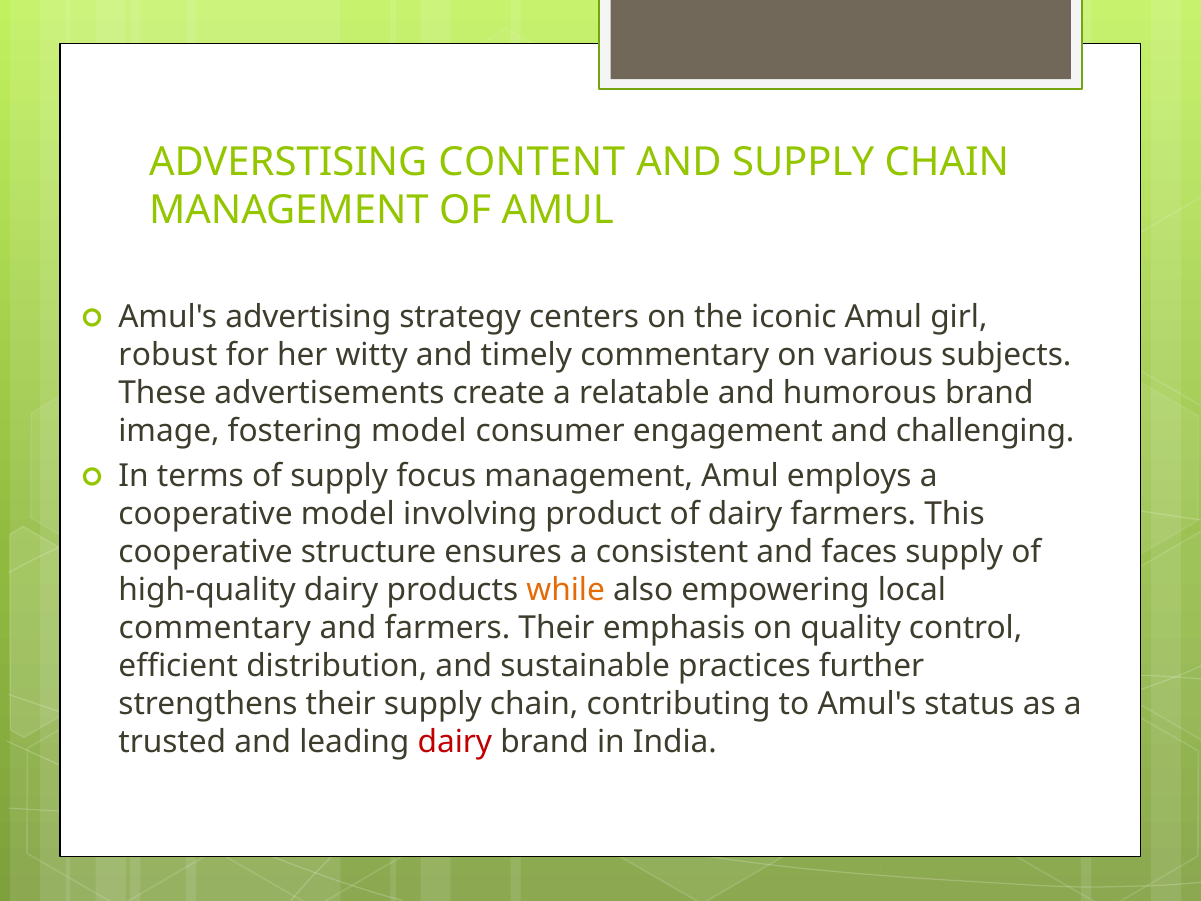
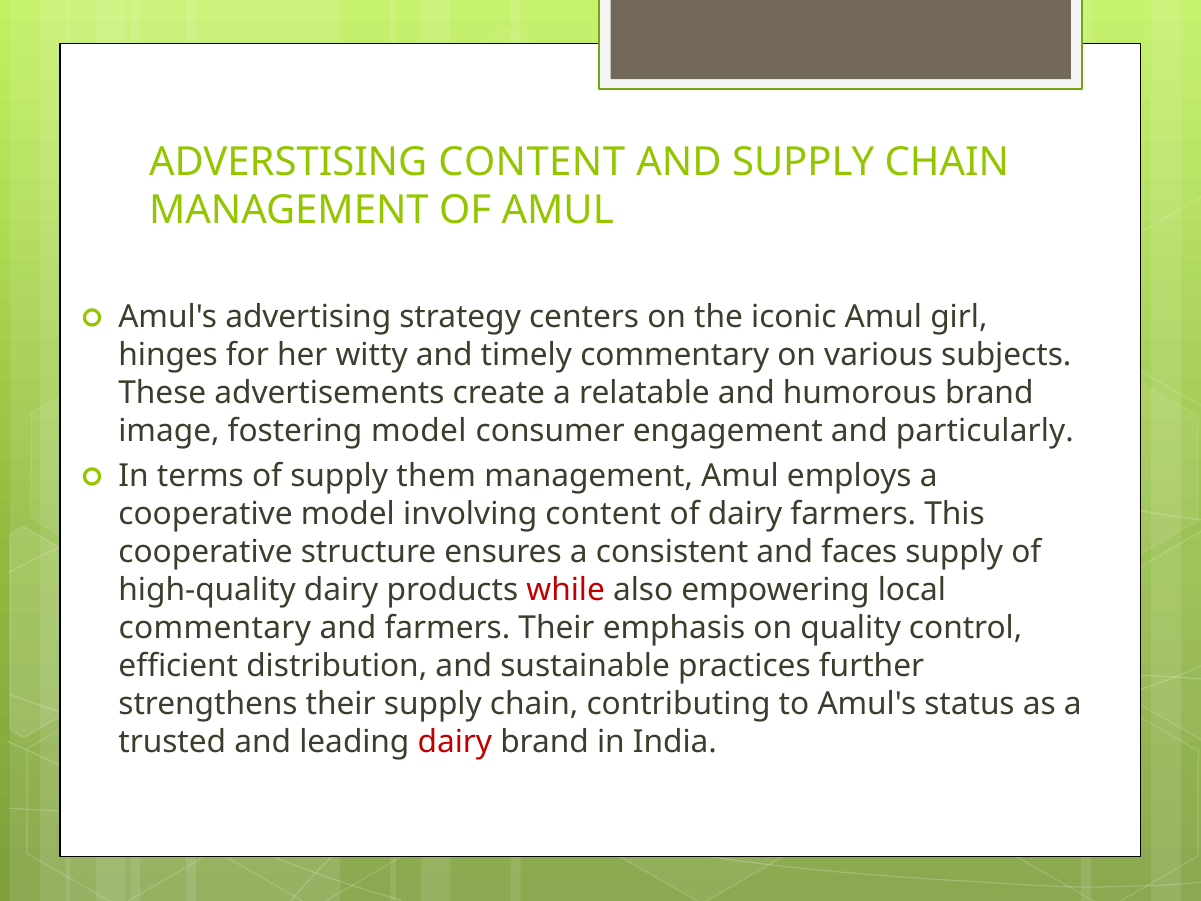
robust: robust -> hinges (168, 355)
challenging: challenging -> particularly (985, 431)
focus: focus -> them (436, 476)
involving product: product -> content (603, 514)
while colour: orange -> red (566, 590)
